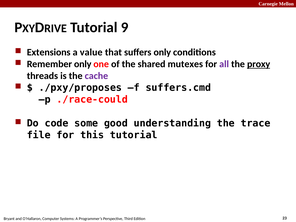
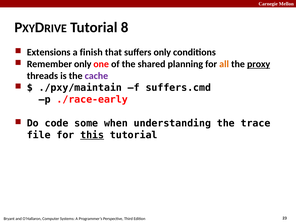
9: 9 -> 8 (125, 27)
value: value -> finish (91, 52)
mutexes: mutexes -> planning (185, 64)
all colour: purple -> orange (224, 64)
./pxy/proposes: ./pxy/proposes -> ./pxy/maintain (80, 88)
./race-could: ./race-could -> ./race-early (92, 100)
good: good -> when (116, 123)
this underline: none -> present (92, 135)
